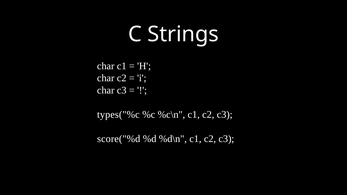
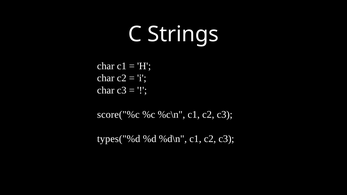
types("%c: types("%c -> score("%c (118, 115)
score("%d: score("%d -> types("%d (119, 139)
